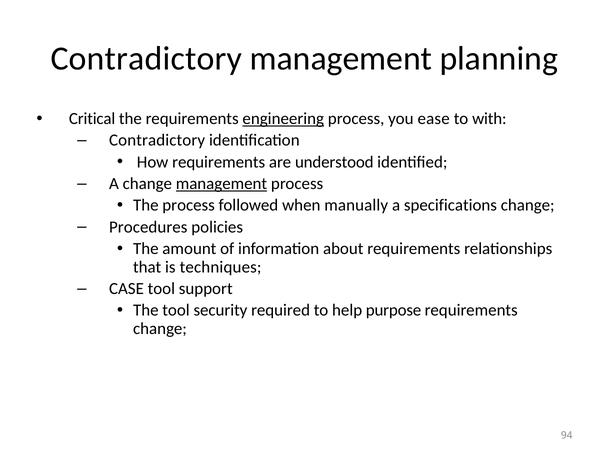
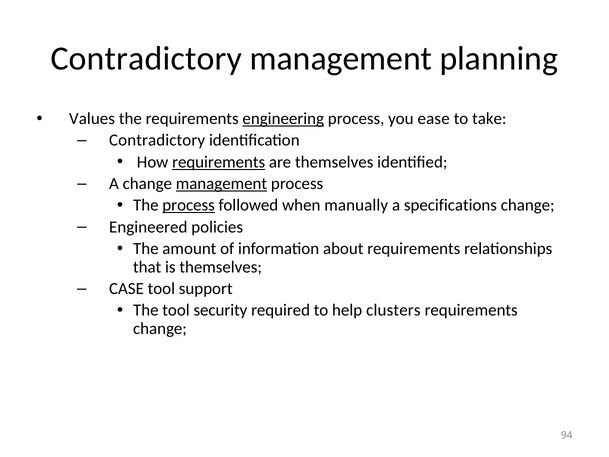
Critical: Critical -> Values (92, 119)
with: with -> take (489, 119)
requirements underline: none -> present (219, 162)
are understood: understood -> themselves (334, 162)
process underline: none -> present (189, 205)
Procedures: Procedures -> Engineered (148, 227)
is techniques: techniques -> themselves (221, 267)
purpose: purpose -> clusters (393, 310)
